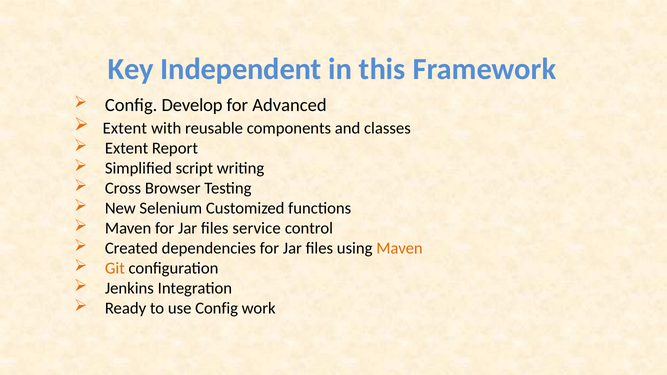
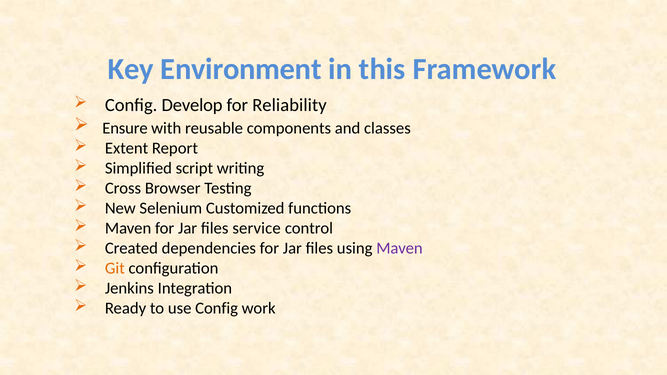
Independent: Independent -> Environment (241, 69)
Advanced: Advanced -> Reliability (289, 105)
Extent: Extent -> Ensure (125, 128)
Maven colour: orange -> purple (399, 249)
